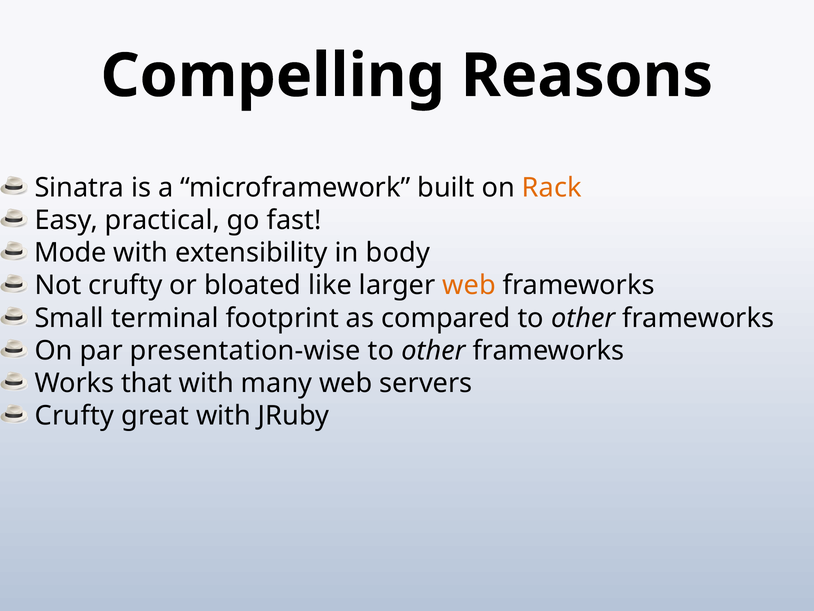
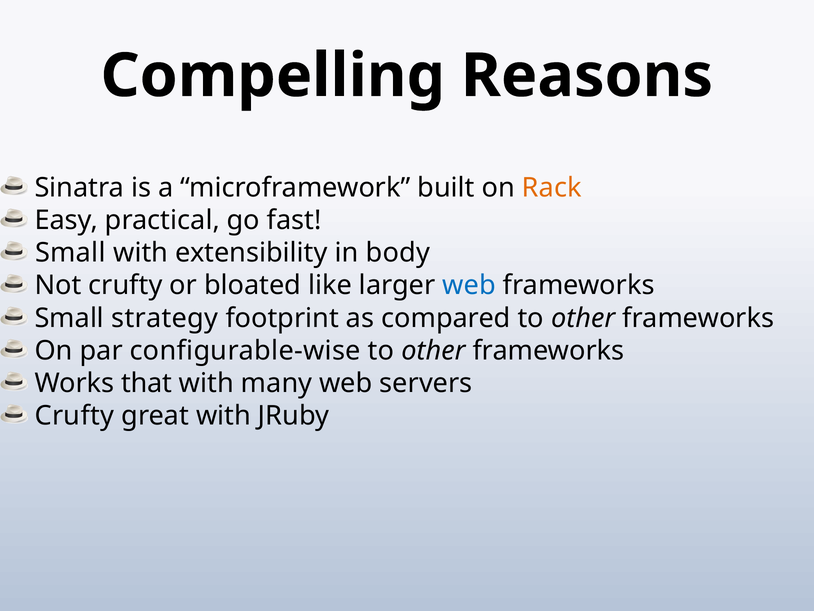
Mode: Mode -> Small (70, 253)
web colour: orange -> blue (469, 285)
terminal: terminal -> strategy (165, 318)
presentation-wise: presentation-wise -> configurable-wise (245, 350)
